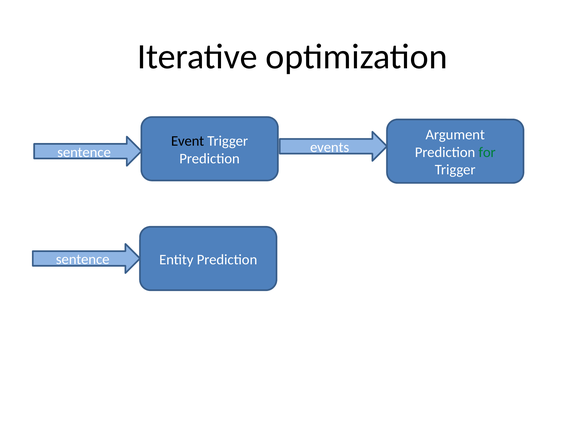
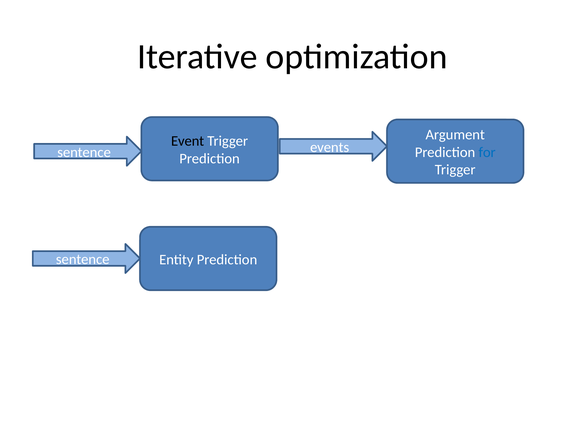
for colour: green -> blue (487, 152)
